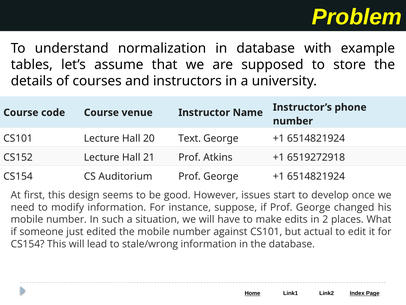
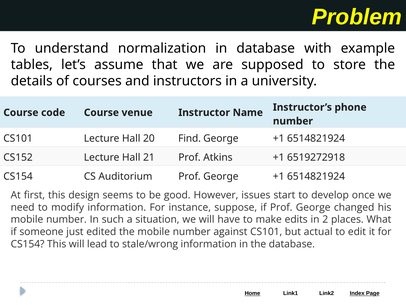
Text: Text -> Find (190, 138)
